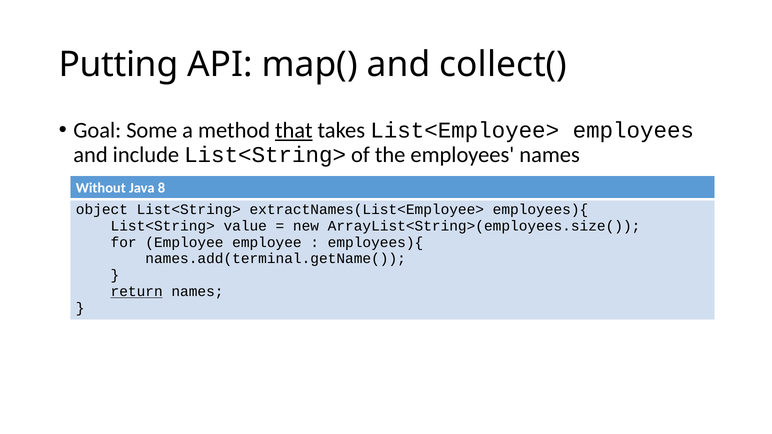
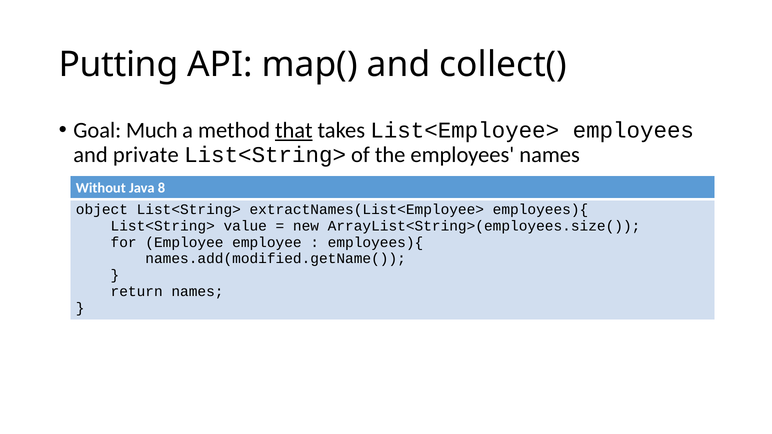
Some: Some -> Much (152, 130)
include: include -> private (146, 155)
names.add(terminal.getName(: names.add(terminal.getName( -> names.add(modified.getName( (276, 259)
return underline: present -> none (137, 292)
